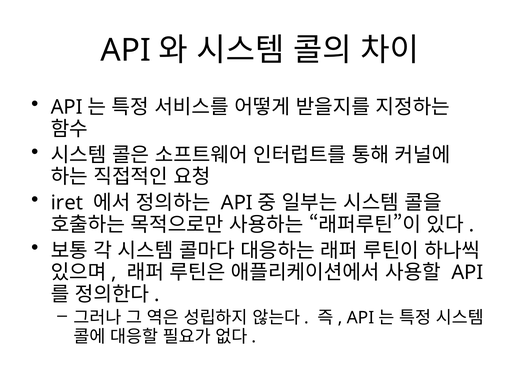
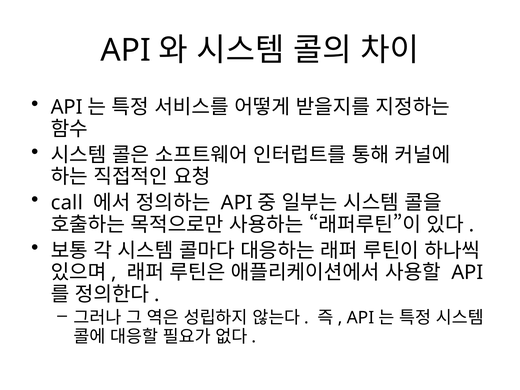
iret: iret -> call (67, 203)
